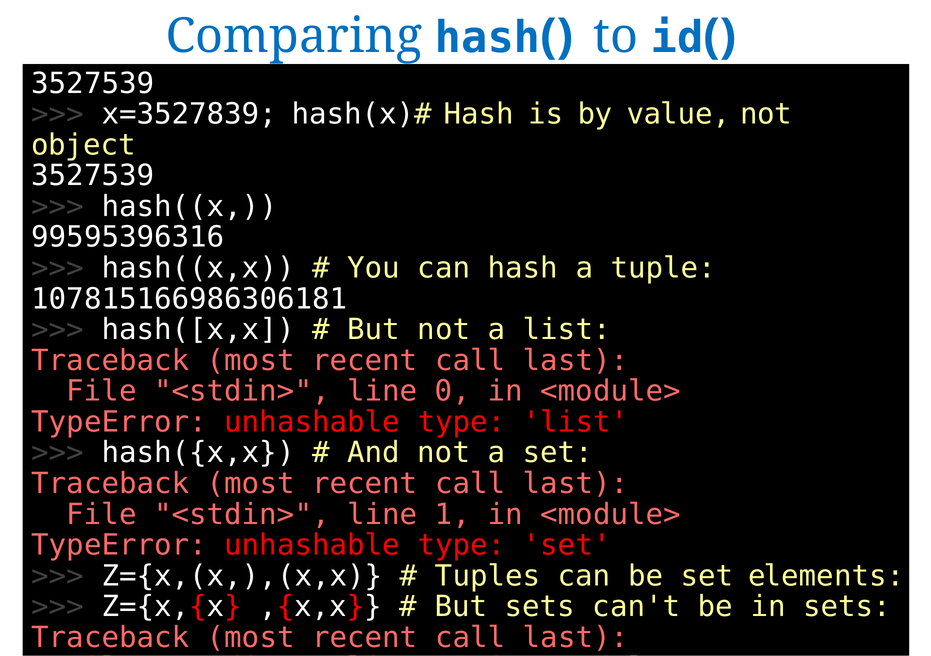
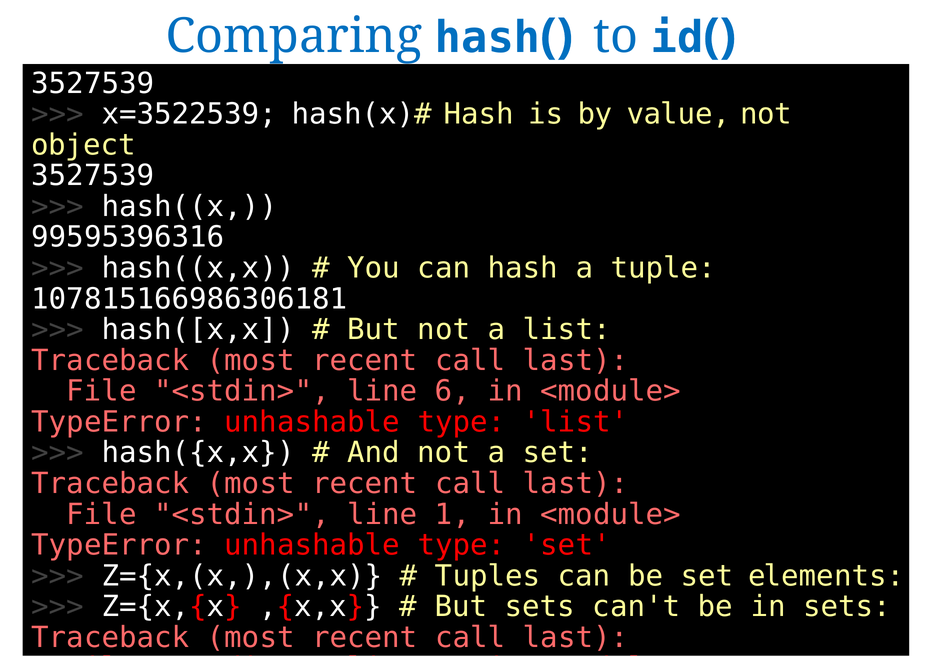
x=3527839: x=3527839 -> x=3522539 (189, 114)
0: 0 -> 6 (453, 391)
